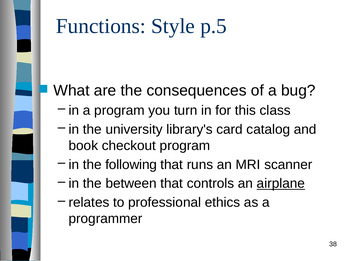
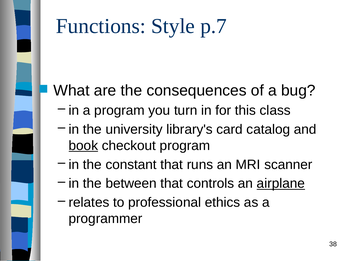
p.5: p.5 -> p.7 (214, 26)
book underline: none -> present (83, 146)
following: following -> constant (131, 165)
